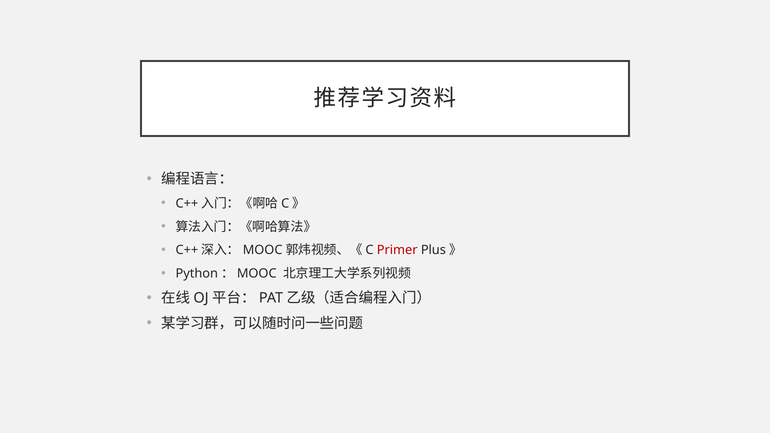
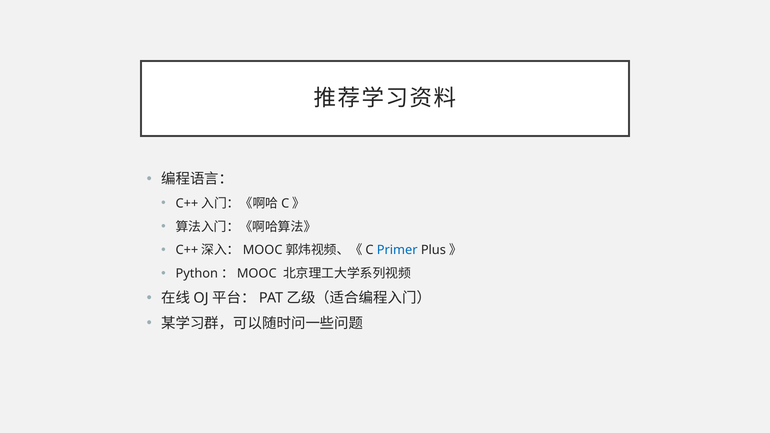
Primer colour: red -> blue (397, 250)
